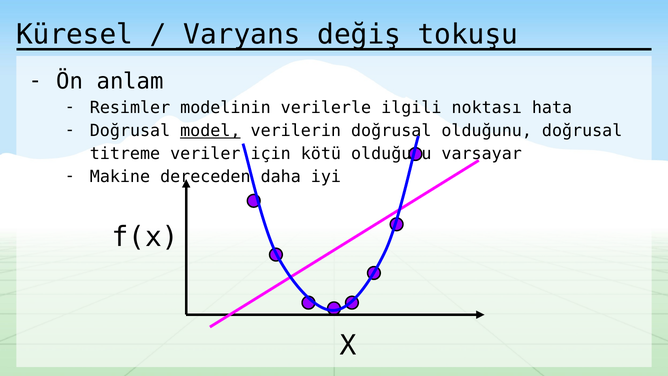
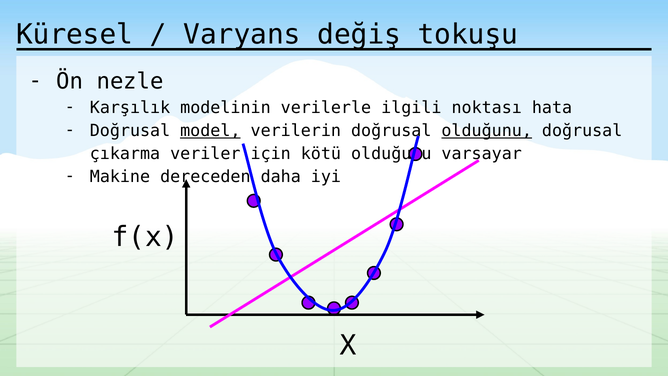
anlam: anlam -> nezle (130, 81)
Resimler: Resimler -> Karşılık (130, 107)
olduğunu underline: none -> present (487, 131)
titreme: titreme -> çıkarma (125, 154)
